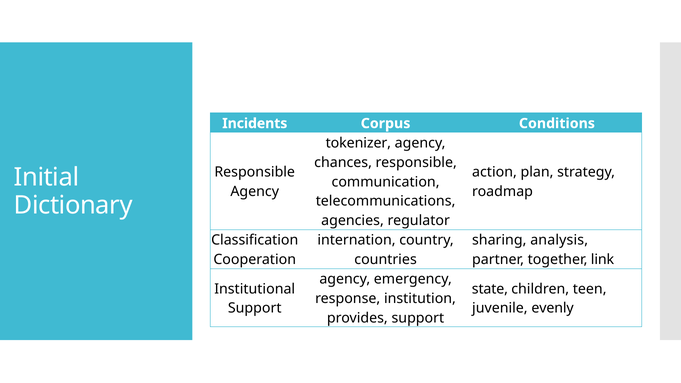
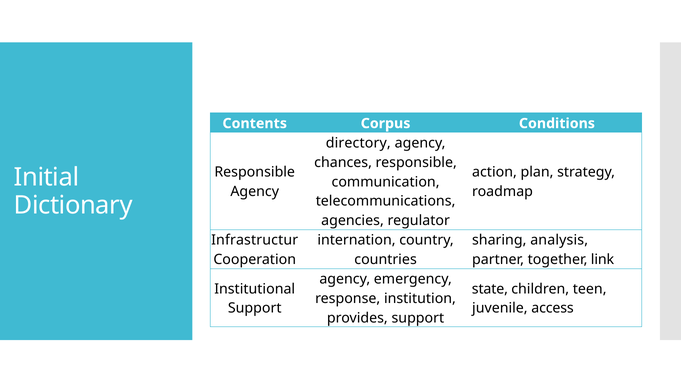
Incidents: Incidents -> Contents (255, 123)
tokenizer: tokenizer -> directory (358, 143)
Classification: Classification -> Infrastructur (255, 240)
evenly: evenly -> access (553, 308)
